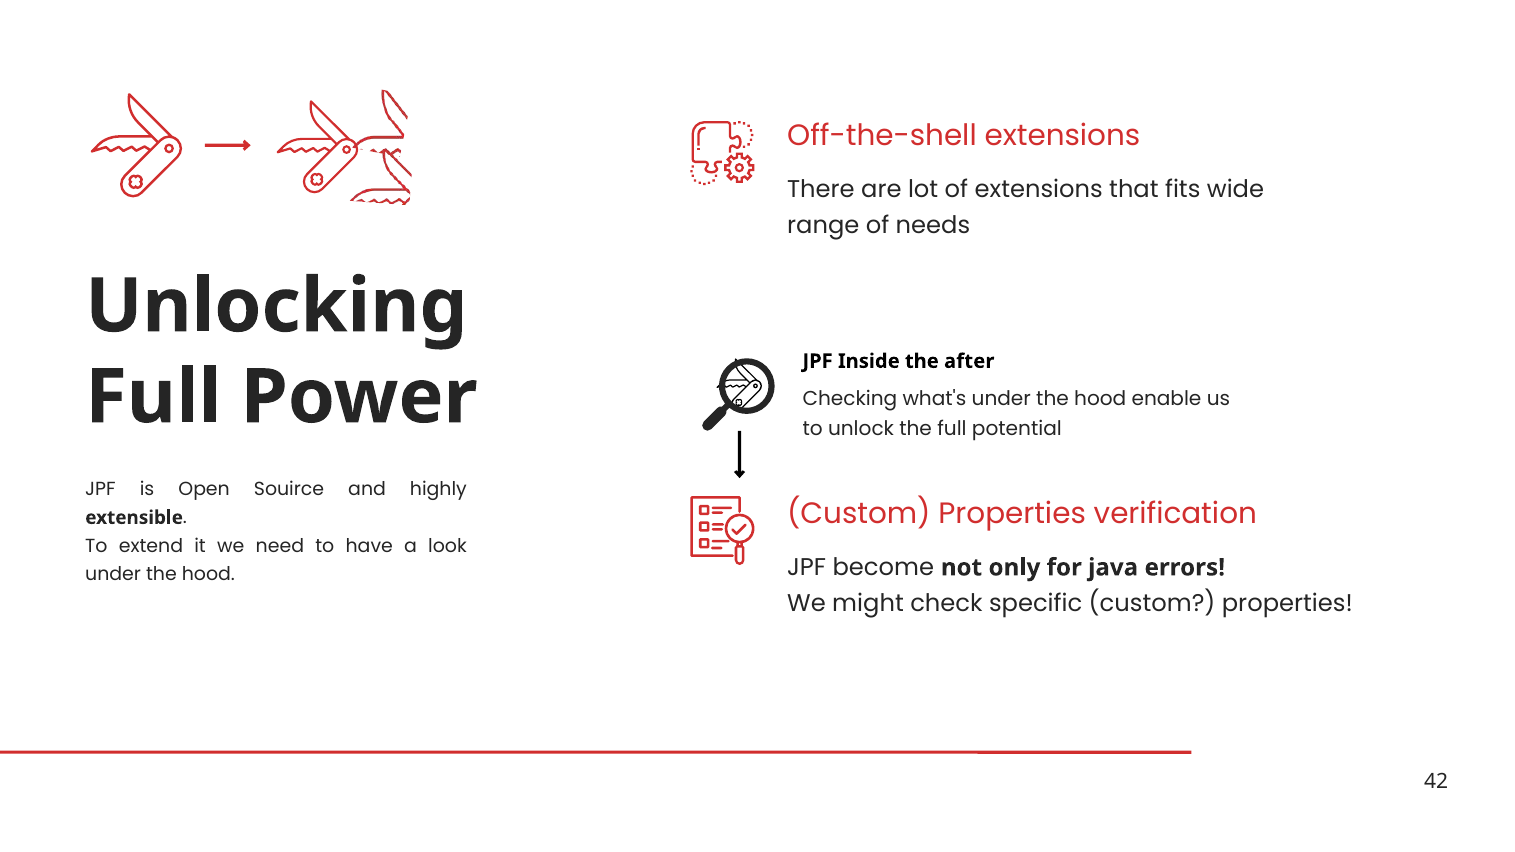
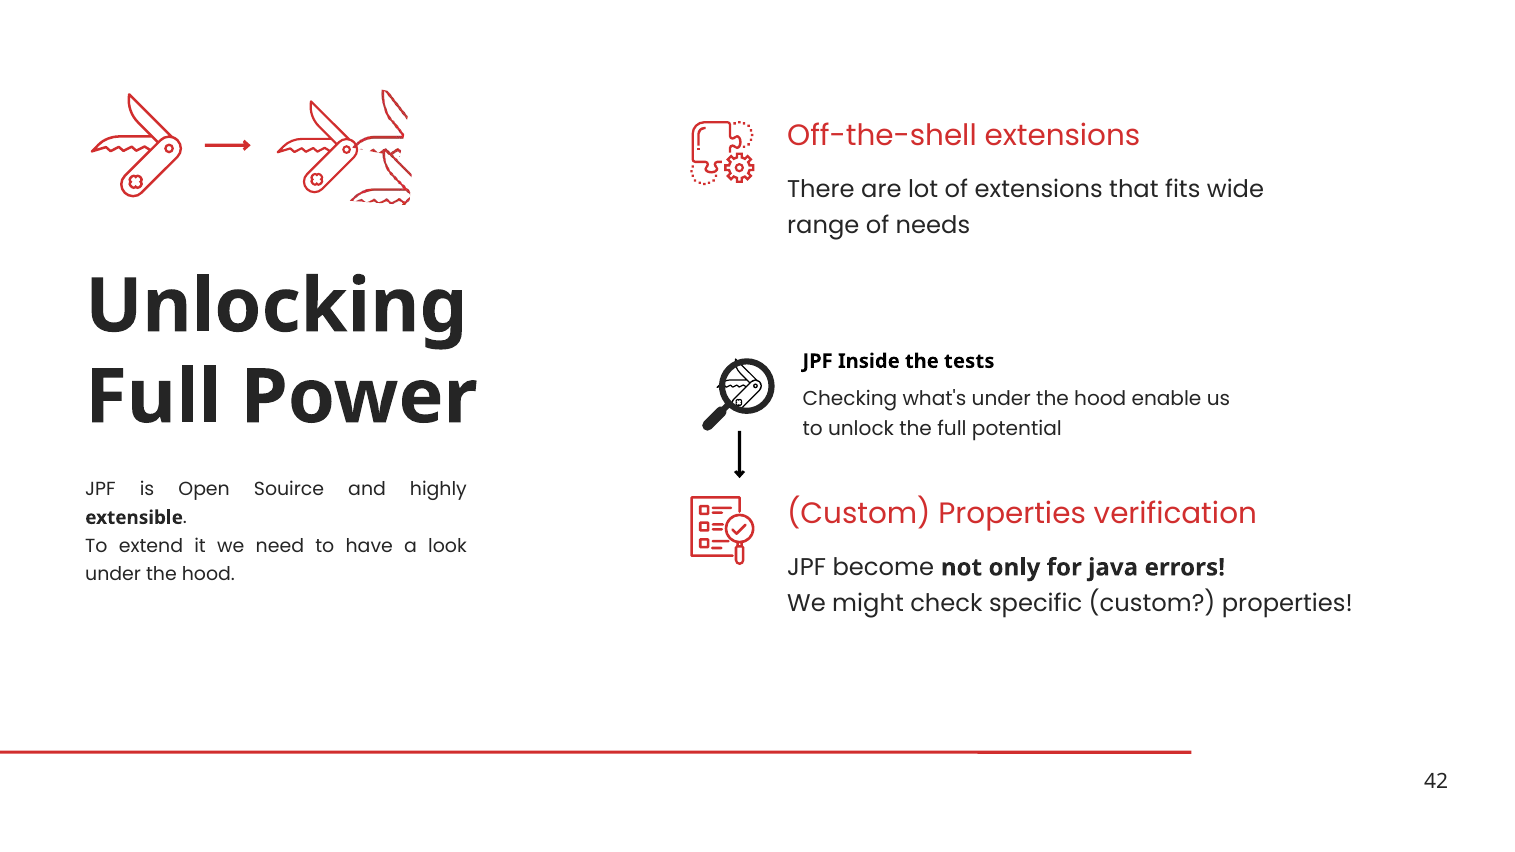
after: after -> tests (969, 361)
